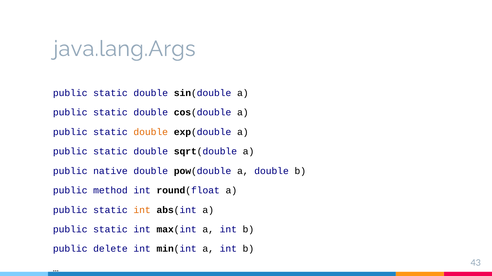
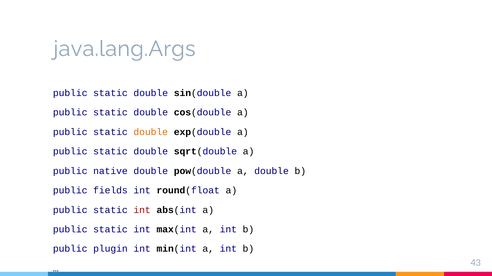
method: method -> fields (110, 191)
int colour: orange -> red (142, 210)
delete: delete -> plugin (110, 249)
